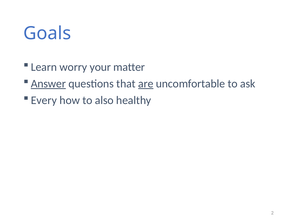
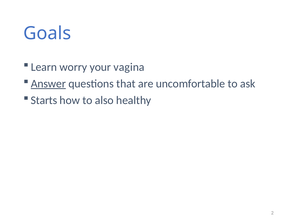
matter: matter -> vagina (129, 67)
are underline: present -> none (146, 84)
Every: Every -> Starts (44, 100)
